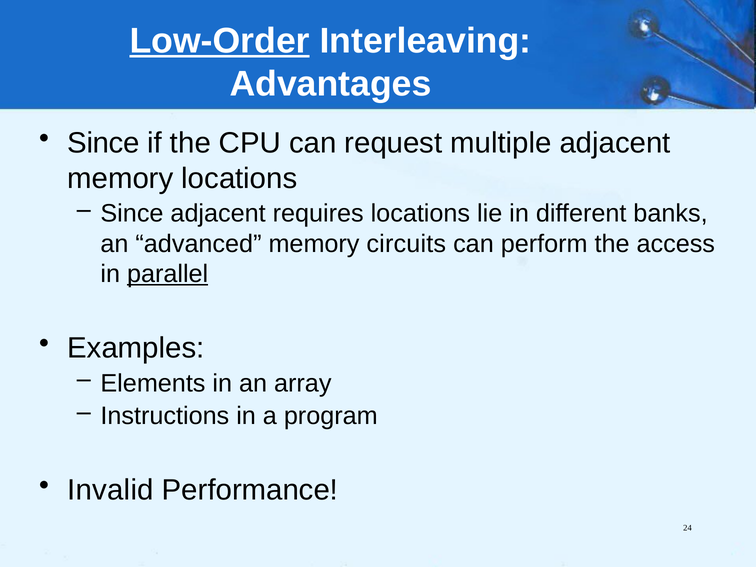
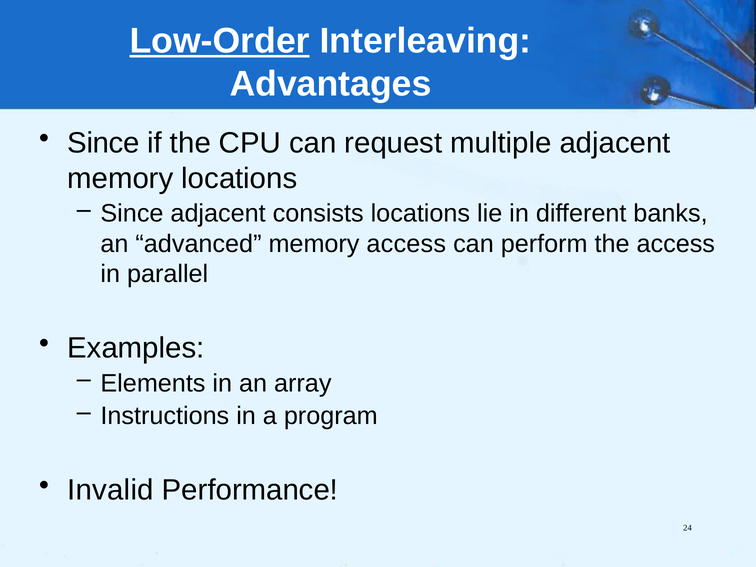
requires: requires -> consists (318, 214)
memory circuits: circuits -> access (406, 244)
parallel underline: present -> none (168, 274)
